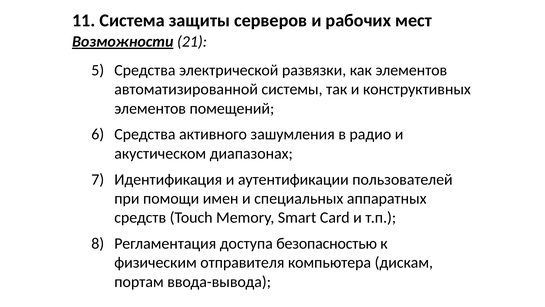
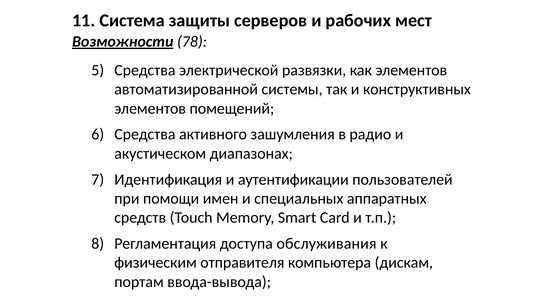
21: 21 -> 78 (192, 41)
безопасностью: безопасностью -> обслуживания (326, 243)
